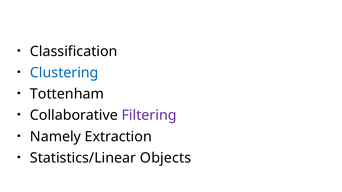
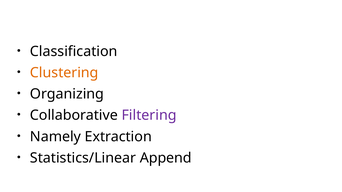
Clustering colour: blue -> orange (64, 73)
Tottenham: Tottenham -> Organizing (67, 94)
Objects: Objects -> Append (166, 158)
